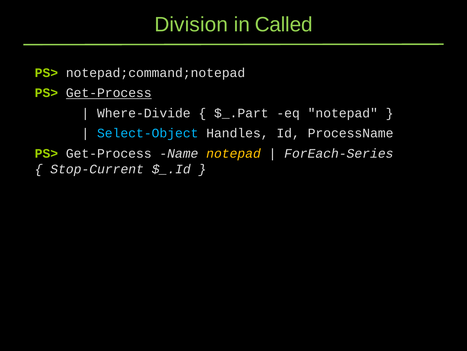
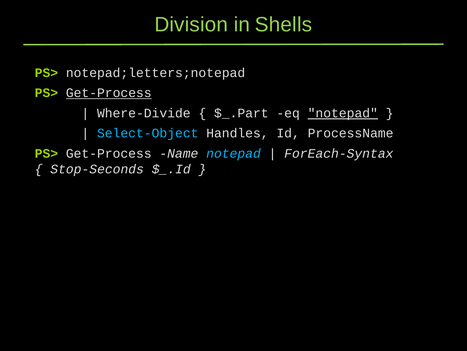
Called: Called -> Shells (283, 25)
notepad;command;notepad: notepad;command;notepad -> notepad;letters;notepad (156, 73)
notepad underline: none -> present (343, 113)
notepad colour: yellow -> light blue (234, 153)
ForEach-Series: ForEach-Series -> ForEach-Syntax (339, 153)
Stop-Current: Stop-Current -> Stop-Seconds (97, 169)
